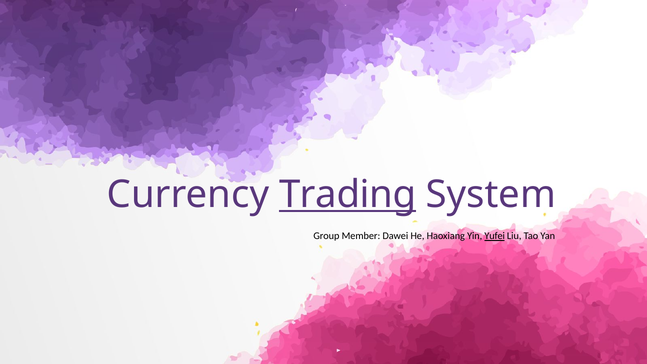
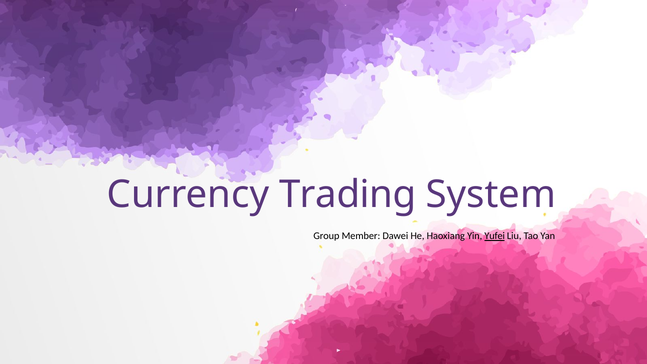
Trading underline: present -> none (348, 194)
